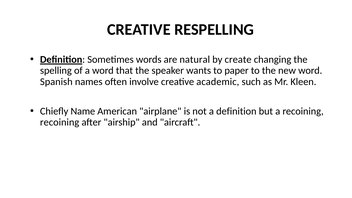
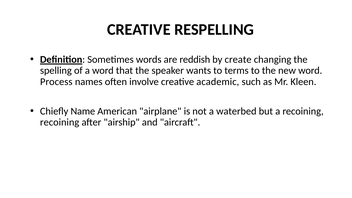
natural: natural -> reddish (195, 60)
paper: paper -> terms (237, 71)
Spanish: Spanish -> Process (56, 82)
a definition: definition -> waterbed (236, 111)
